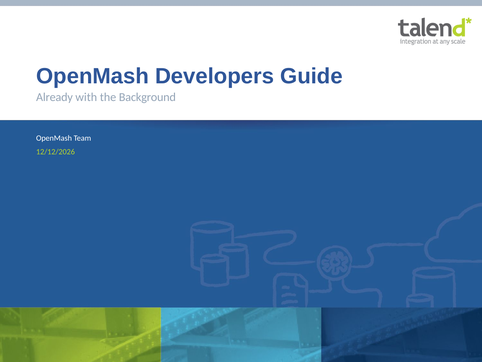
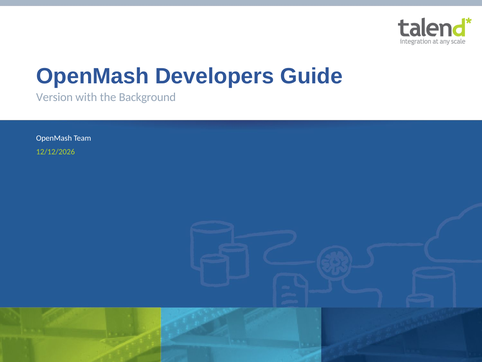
Already: Already -> Version (54, 97)
